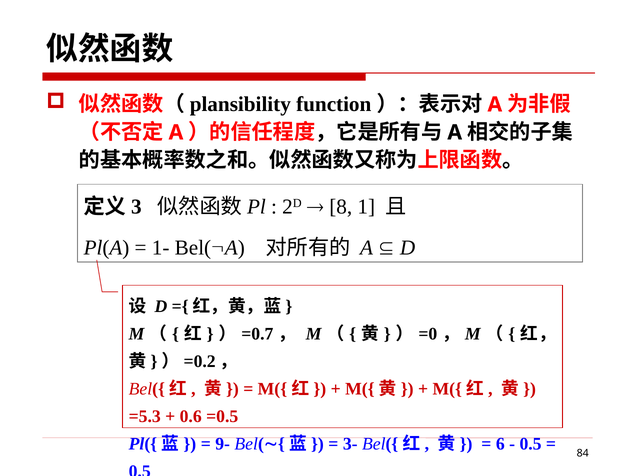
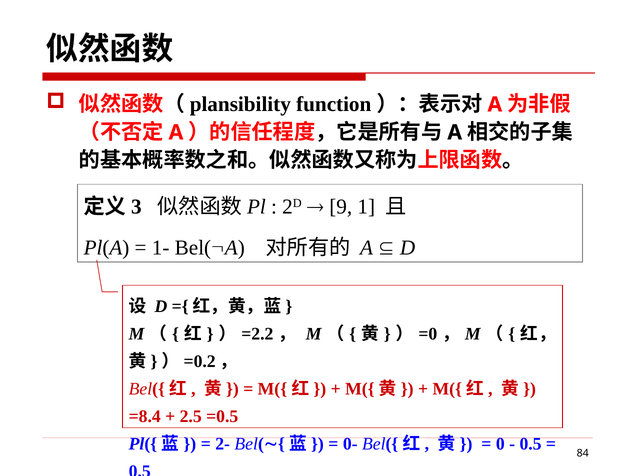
8: 8 -> 9 (341, 207)
=0.7: =0.7 -> =2.2 (257, 334)
=5.3: =5.3 -> =8.4 (145, 417)
0.6: 0.6 -> 2.5 (191, 417)
9-: 9- -> 2- (223, 444)
3-: 3- -> 0- (350, 444)
6: 6 -> 0 (500, 444)
